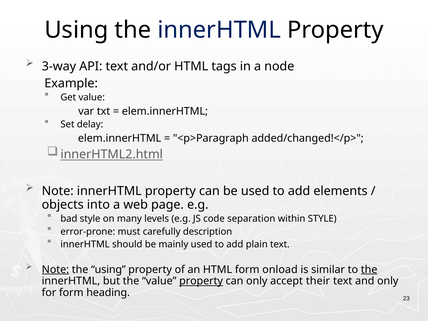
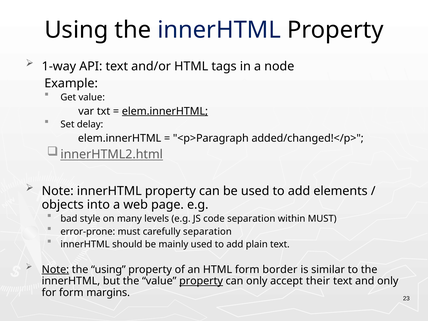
3-way: 3-way -> 1-way (59, 67)
elem.innerHTML underline: none -> present (165, 111)
within STYLE: STYLE -> MUST (322, 219)
carefully description: description -> separation (207, 232)
onload: onload -> border (280, 270)
the underline: present -> none (369, 270)
heading: heading -> margins (108, 293)
